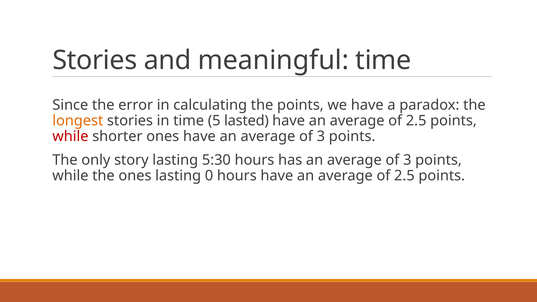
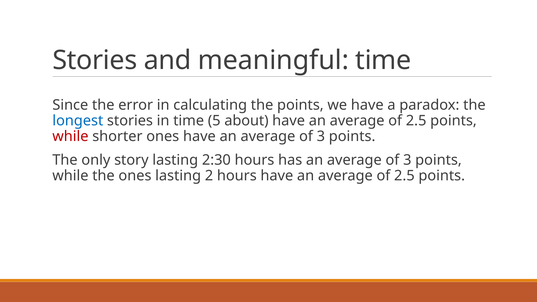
longest colour: orange -> blue (78, 121)
lasted: lasted -> about (246, 121)
5:30: 5:30 -> 2:30 (216, 160)
0: 0 -> 2 (209, 176)
